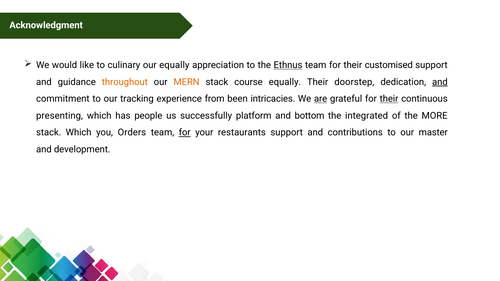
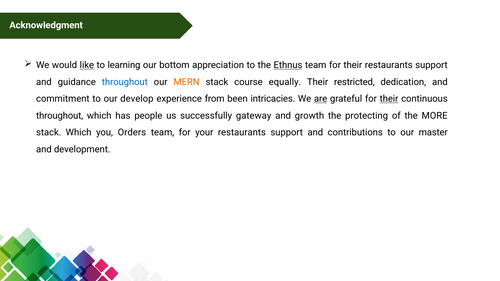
like underline: none -> present (87, 65)
culinary: culinary -> learning (124, 65)
our equally: equally -> bottom (174, 65)
their customised: customised -> restaurants (389, 65)
throughout colour: orange -> blue (125, 82)
doorstep: doorstep -> restricted (354, 82)
and underline: present -> none (440, 82)
tracking: tracking -> develop (137, 99)
presenting: presenting -> throughout (60, 116)
platform: platform -> gateway (254, 116)
bottom: bottom -> growth (309, 116)
integrated: integrated -> protecting (367, 116)
for underline: present -> none (185, 133)
